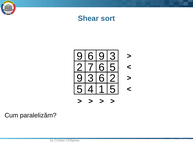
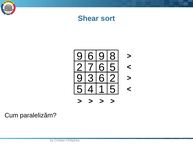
6 9 3: 3 -> 8 (113, 56)
